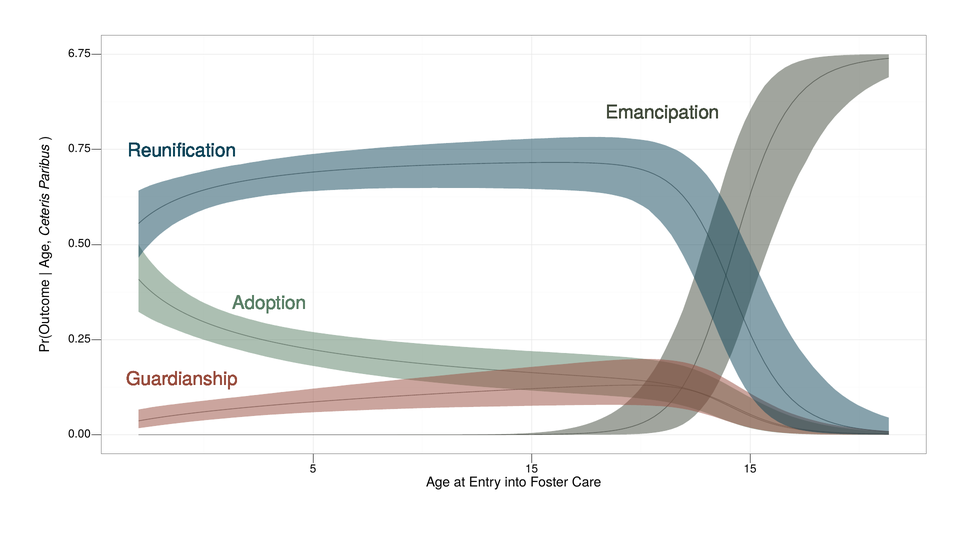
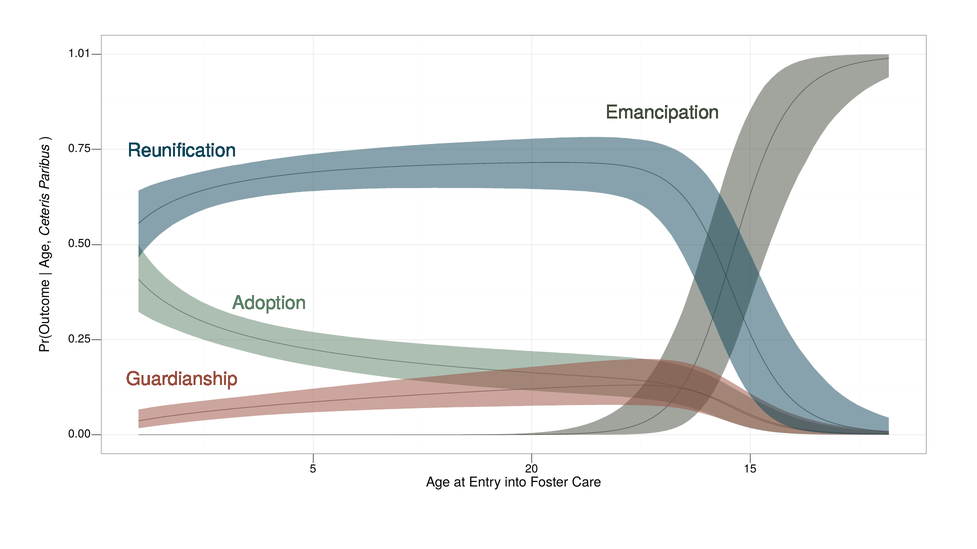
6.75: 6.75 -> 1.01 (79, 53)
5 15: 15 -> 20 (532, 469)
